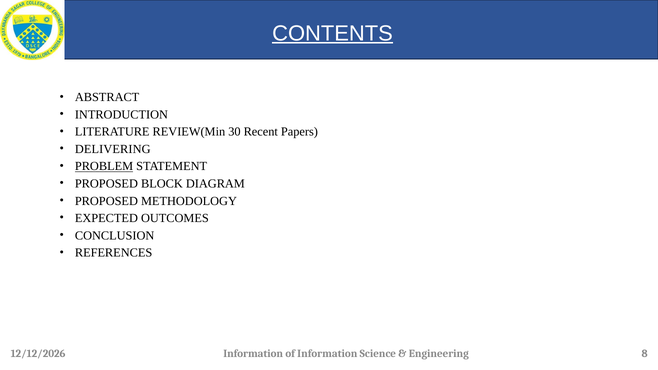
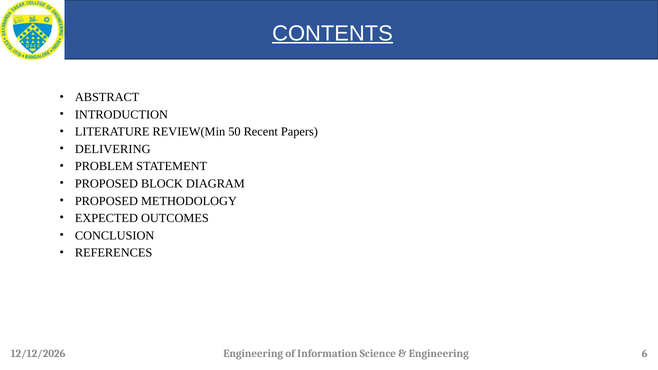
30: 30 -> 50 (234, 132)
PROBLEM underline: present -> none (104, 166)
Information: Information -> Engineering (253, 354)
8: 8 -> 6 (645, 354)
